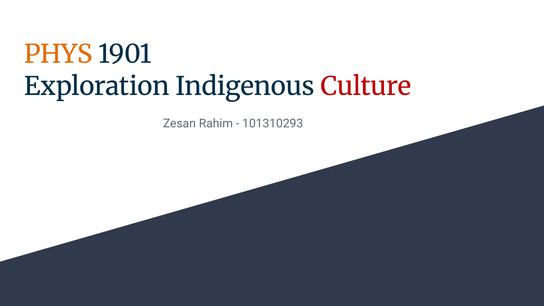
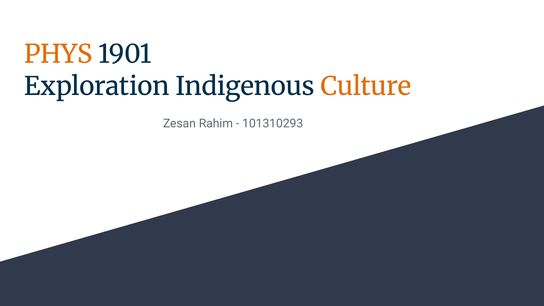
Culture colour: red -> orange (366, 86)
